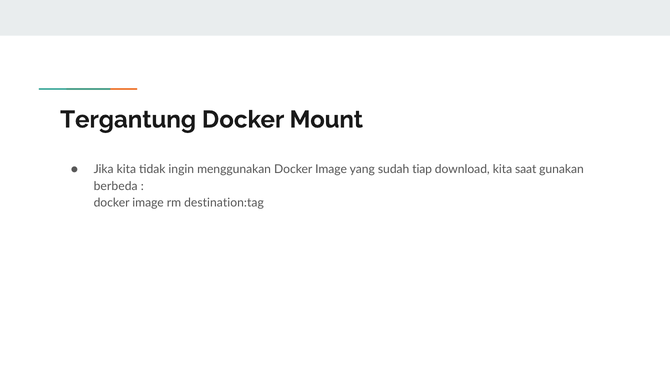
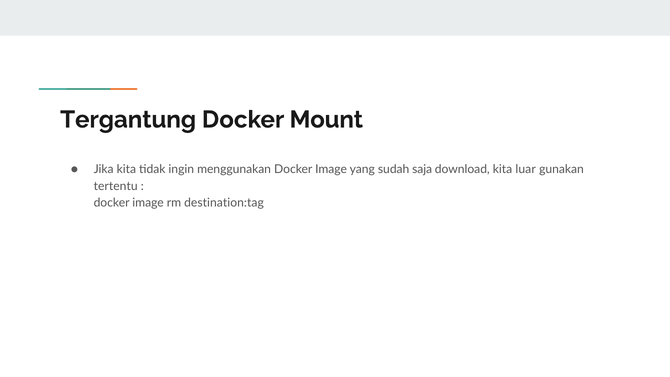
tiap: tiap -> saja (422, 169)
saat: saat -> luar (526, 169)
berbeda: berbeda -> tertentu (116, 186)
